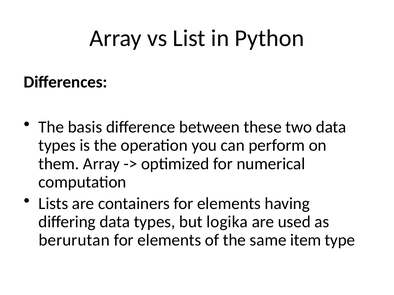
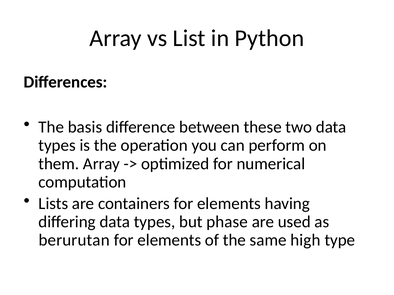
logika: logika -> phase (227, 222)
item: item -> high (305, 240)
